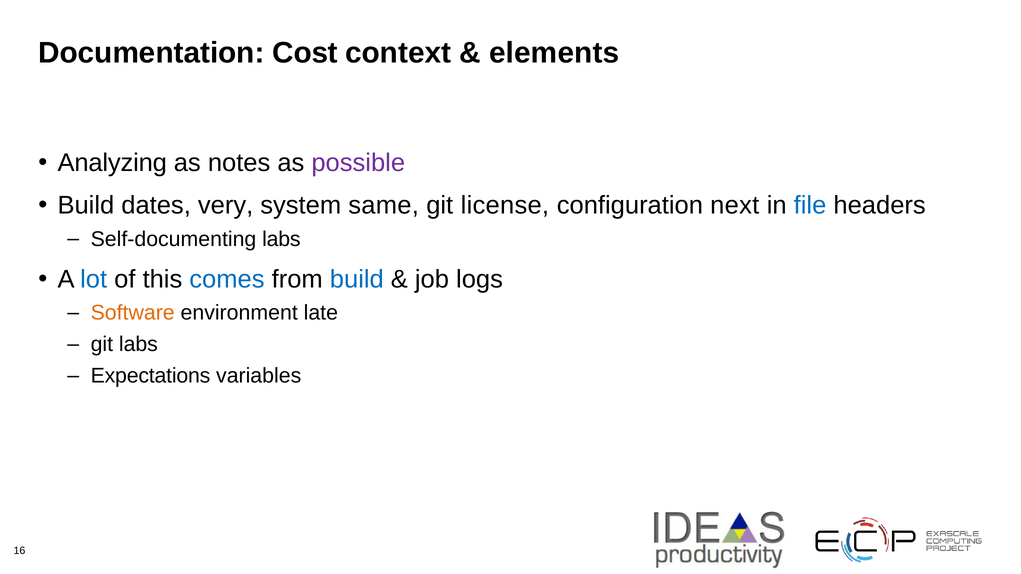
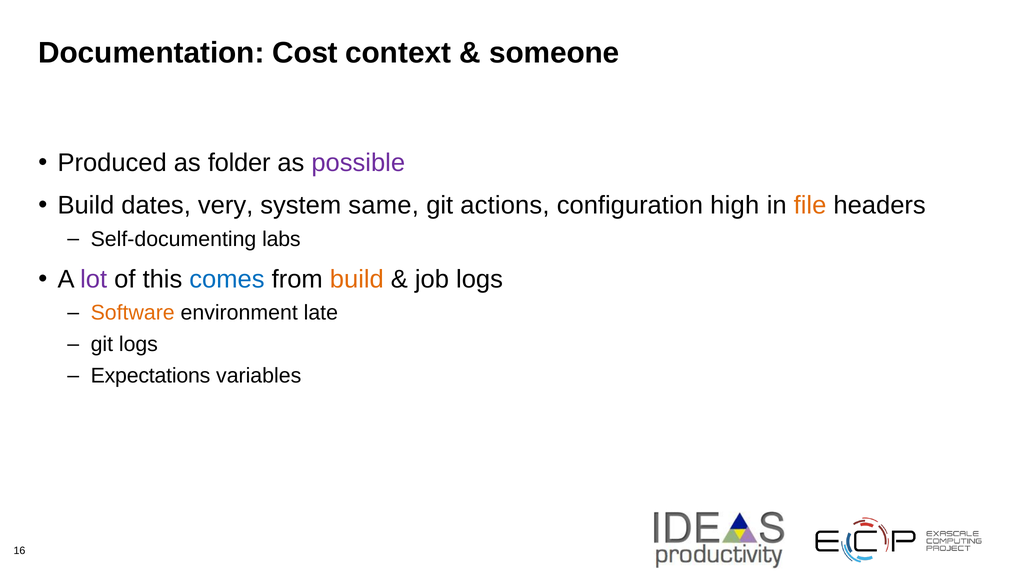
elements: elements -> someone (554, 53)
Analyzing: Analyzing -> Produced (112, 163)
notes: notes -> folder (239, 163)
license: license -> actions (505, 205)
next: next -> high (735, 205)
file colour: blue -> orange (810, 205)
lot colour: blue -> purple (94, 279)
build colour: blue -> orange (357, 279)
git labs: labs -> logs (138, 345)
